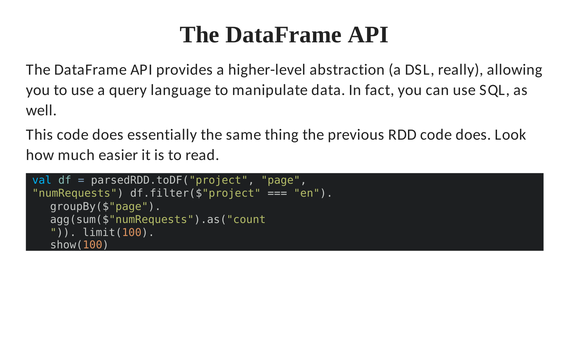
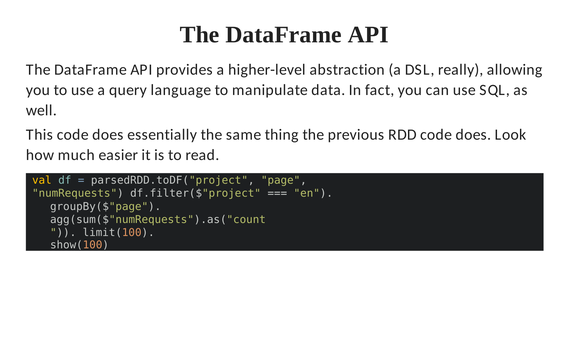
val colour: light blue -> yellow (42, 180)
